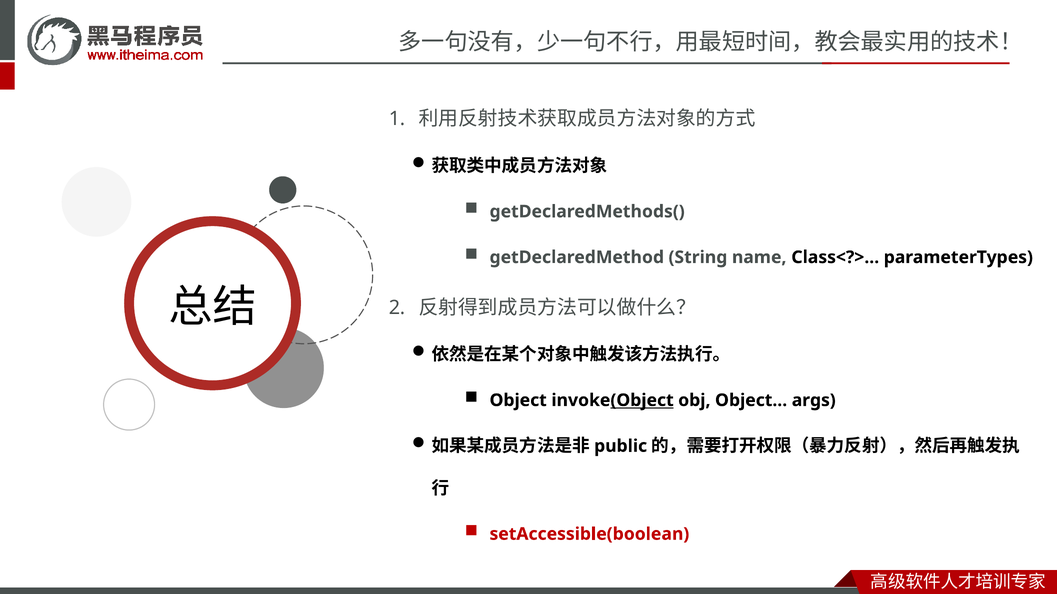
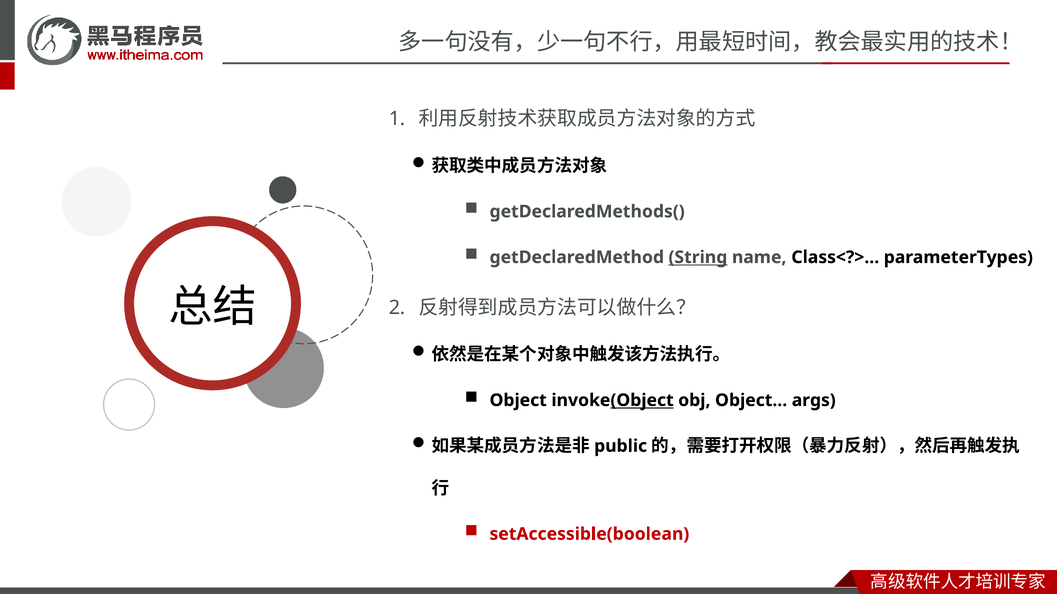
String underline: none -> present (698, 258)
